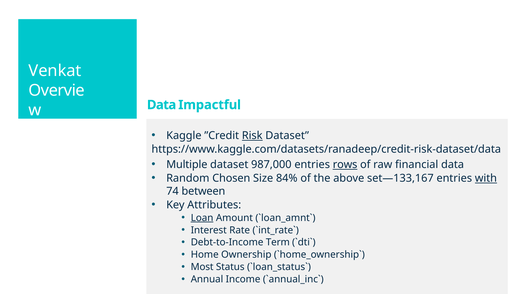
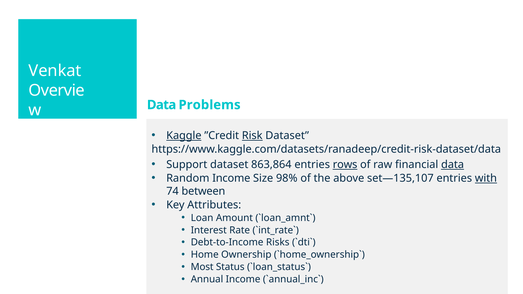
Impactful: Impactful -> Problems (210, 105)
Kaggle underline: none -> present (184, 136)
Multiple: Multiple -> Support (187, 165)
987,000: 987,000 -> 863,864 (271, 165)
data underline: none -> present (453, 165)
Random Chosen: Chosen -> Income (231, 178)
84%: 84% -> 98% (287, 178)
set—133,167: set—133,167 -> set—135,107 (400, 178)
Loan underline: present -> none (202, 218)
Term: Term -> Risks (278, 243)
